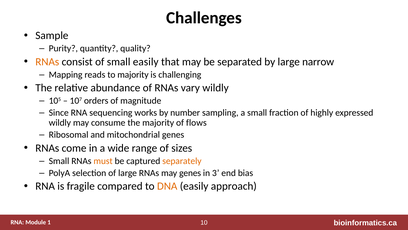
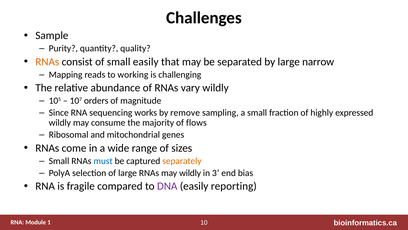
to majority: majority -> working (133, 74)
number: number -> remove (185, 113)
must colour: orange -> blue (103, 161)
may genes: genes -> wildly (190, 173)
DNA colour: orange -> purple (167, 186)
approach: approach -> reporting (234, 186)
